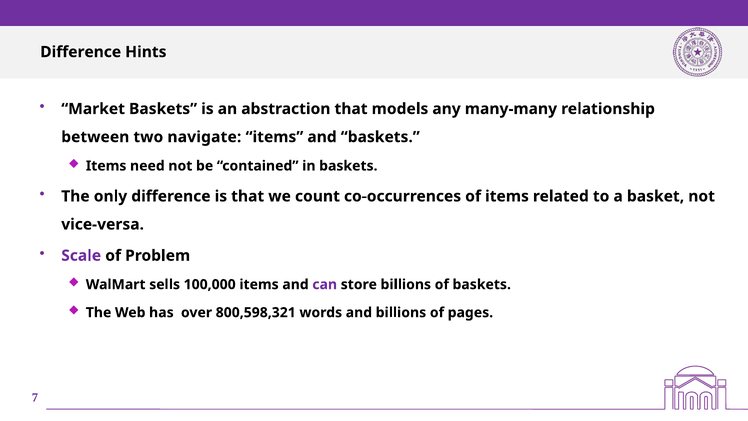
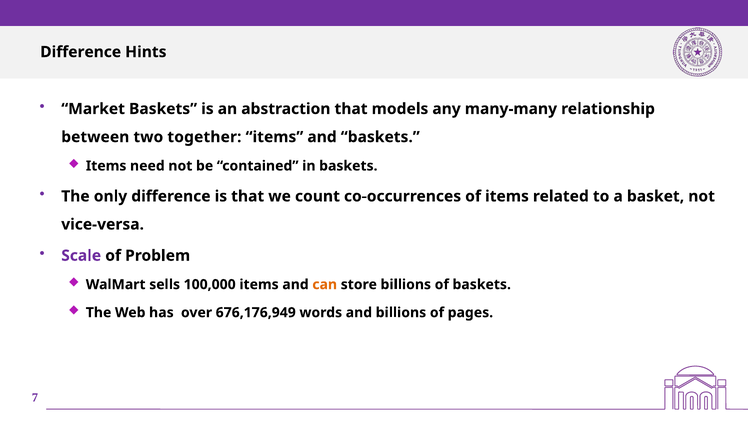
navigate: navigate -> together (204, 137)
can colour: purple -> orange (325, 284)
800,598,321: 800,598,321 -> 676,176,949 (256, 312)
